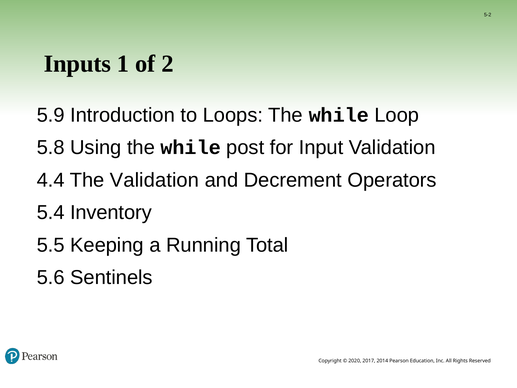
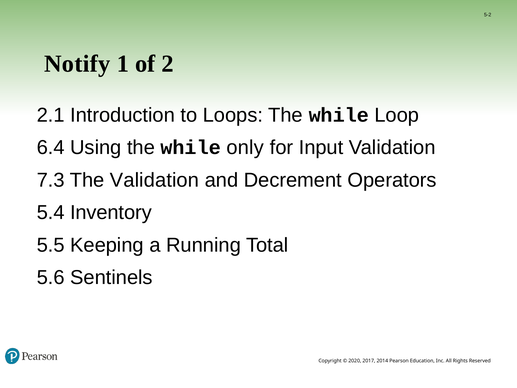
Inputs: Inputs -> Notify (77, 64)
5.9: 5.9 -> 2.1 (51, 115)
5.8: 5.8 -> 6.4 (51, 147)
post: post -> only (245, 147)
4.4: 4.4 -> 7.3 (51, 180)
